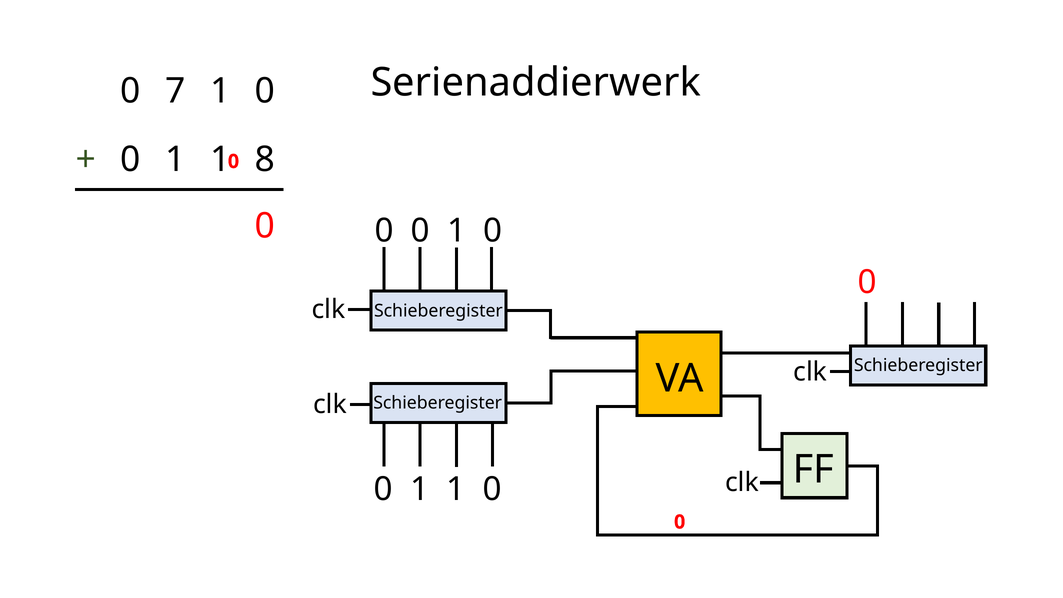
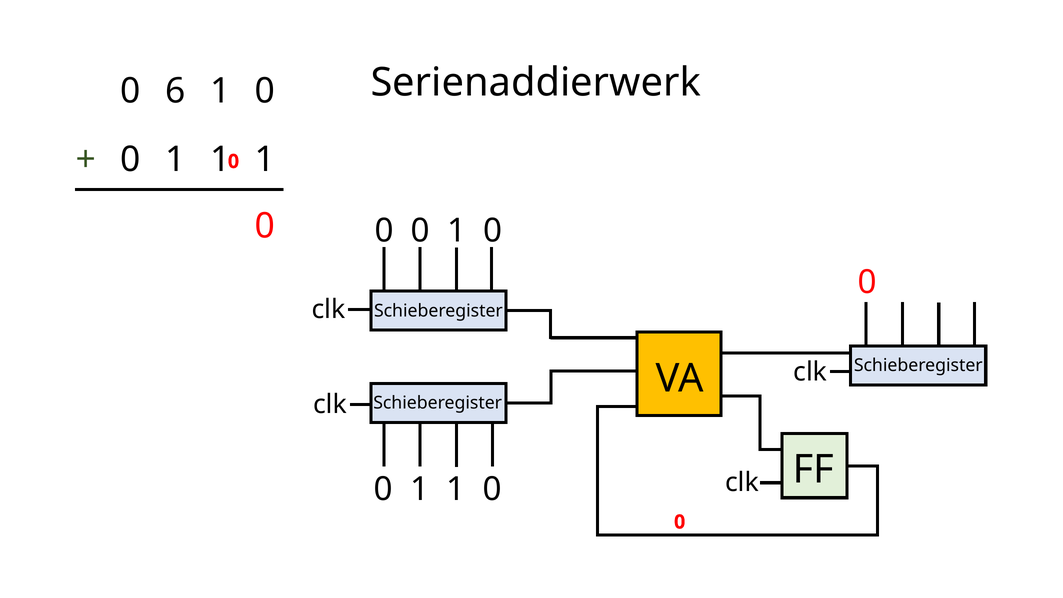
7: 7 -> 6 (175, 91)
1 1 8: 8 -> 1 (265, 159)
